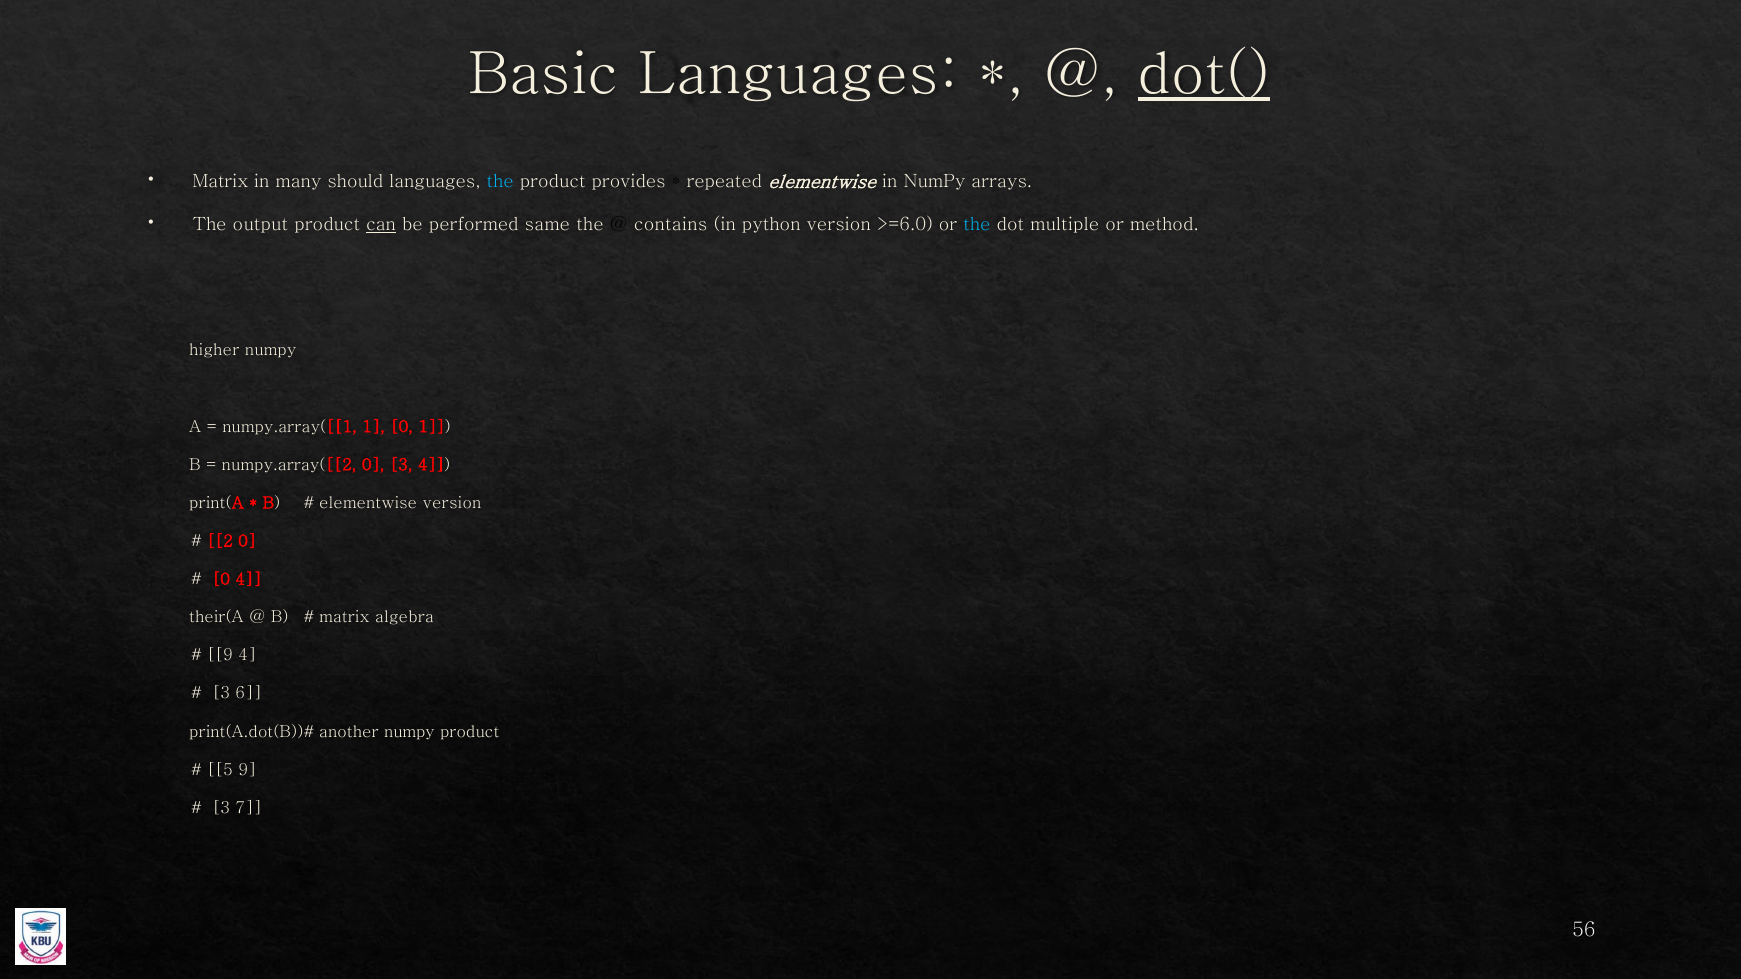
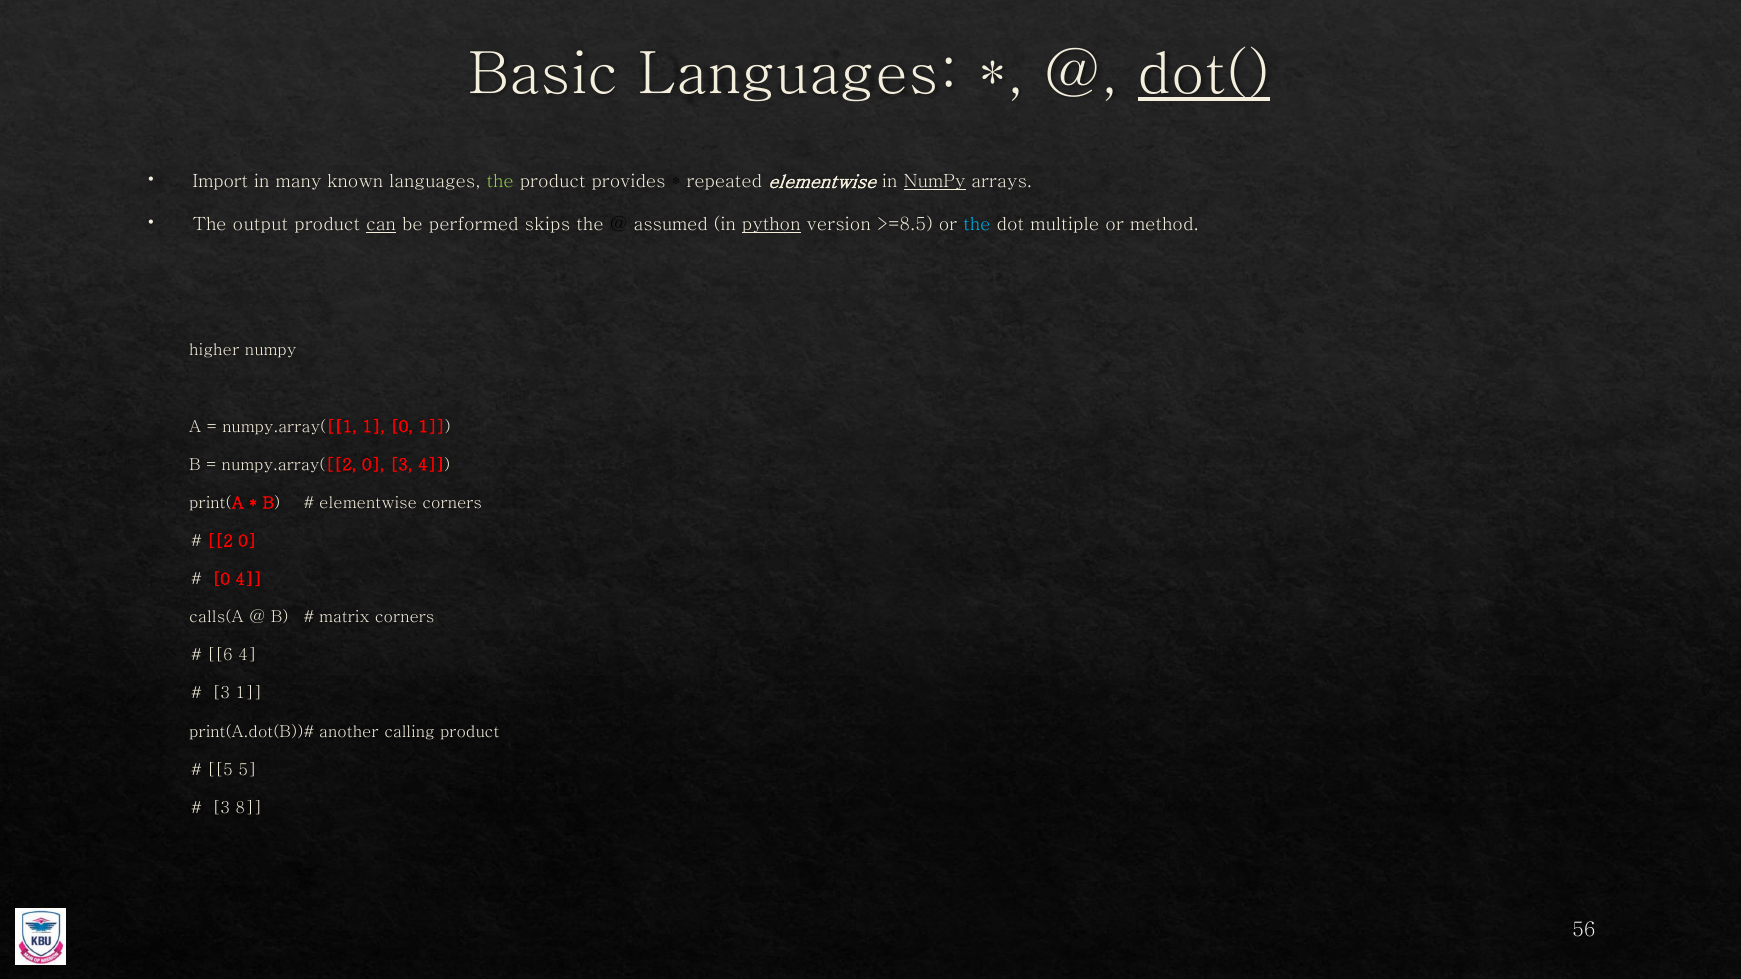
Matrix: Matrix -> Import (220, 182)
should: should -> known (355, 182)
the colour: light blue -> light green (500, 182)
NumPy underline: none -> present (935, 182)
same: same -> skips (547, 225)
contains: contains -> assumed (671, 225)
python underline: none -> present (771, 225)
>=6.0: >=6.0 -> >=8.5 (905, 225)
elementwise version: version -> corners (452, 503)
their(A: their(A -> calls(A (216, 618)
matrix algebra: algebra -> corners (405, 618)
9: 9 -> 6 (220, 656)
3 6: 6 -> 1 (249, 694)
another numpy: numpy -> calling (409, 732)
5 9: 9 -> 5 (247, 770)
7: 7 -> 8 (249, 808)
